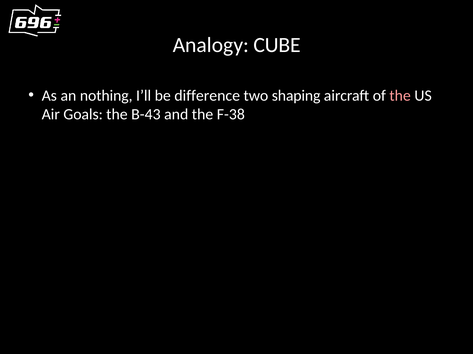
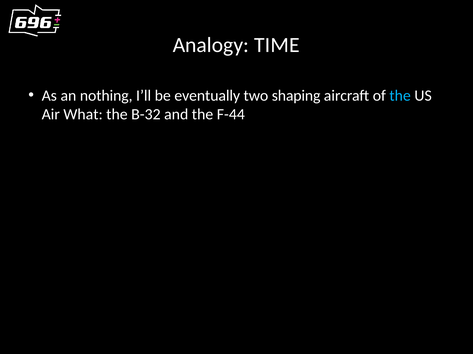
CUBE: CUBE -> TIME (277, 45)
difference: difference -> eventually (207, 96)
the colour: pink -> light blue (400, 96)
Goals: Goals -> What (83, 115)
B-43: B-43 -> B-32 (146, 115)
F-38: F-38 -> F-44 (231, 115)
